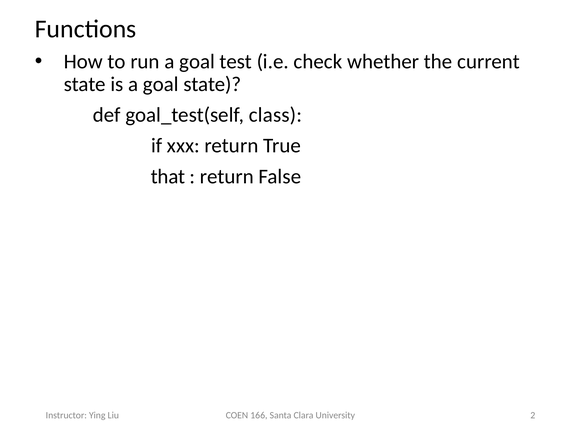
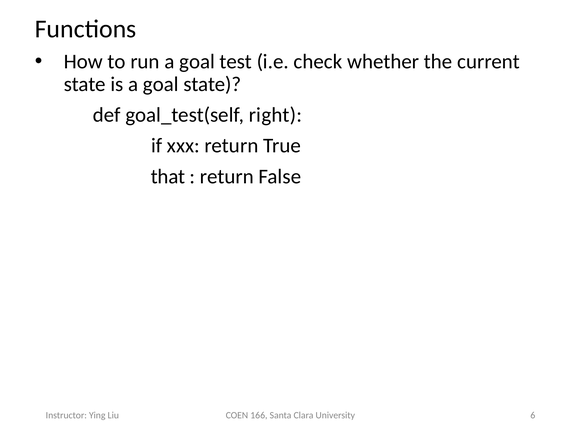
class: class -> right (275, 115)
2: 2 -> 6 (533, 416)
